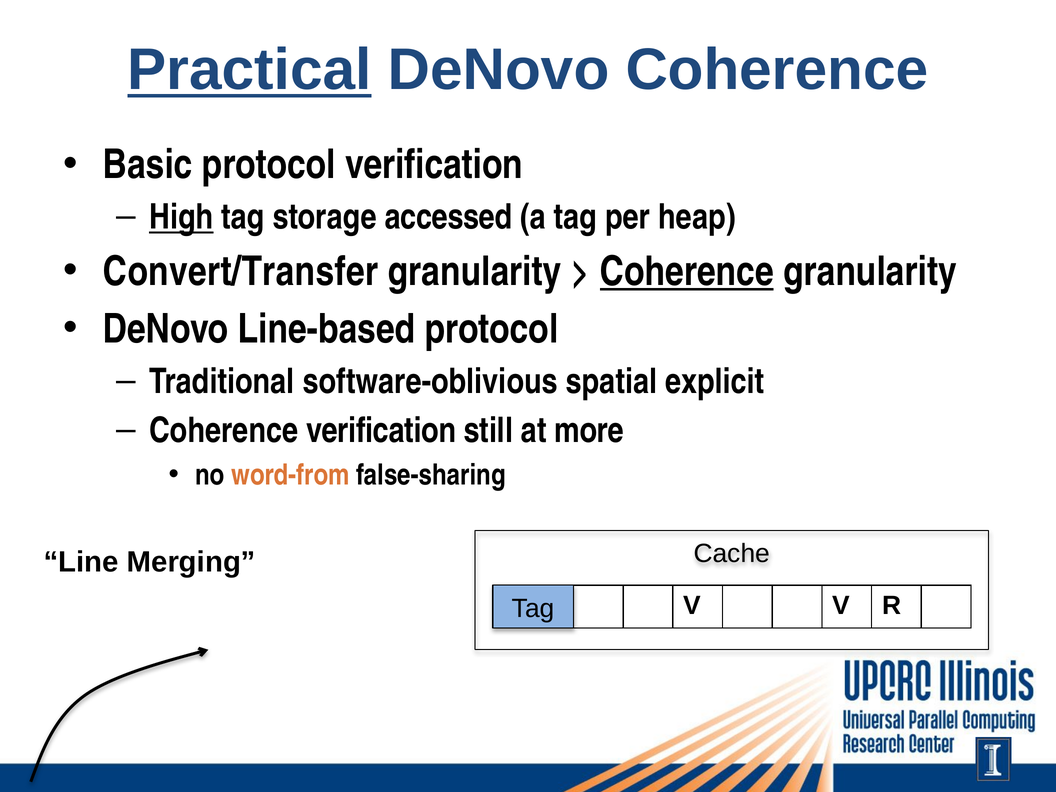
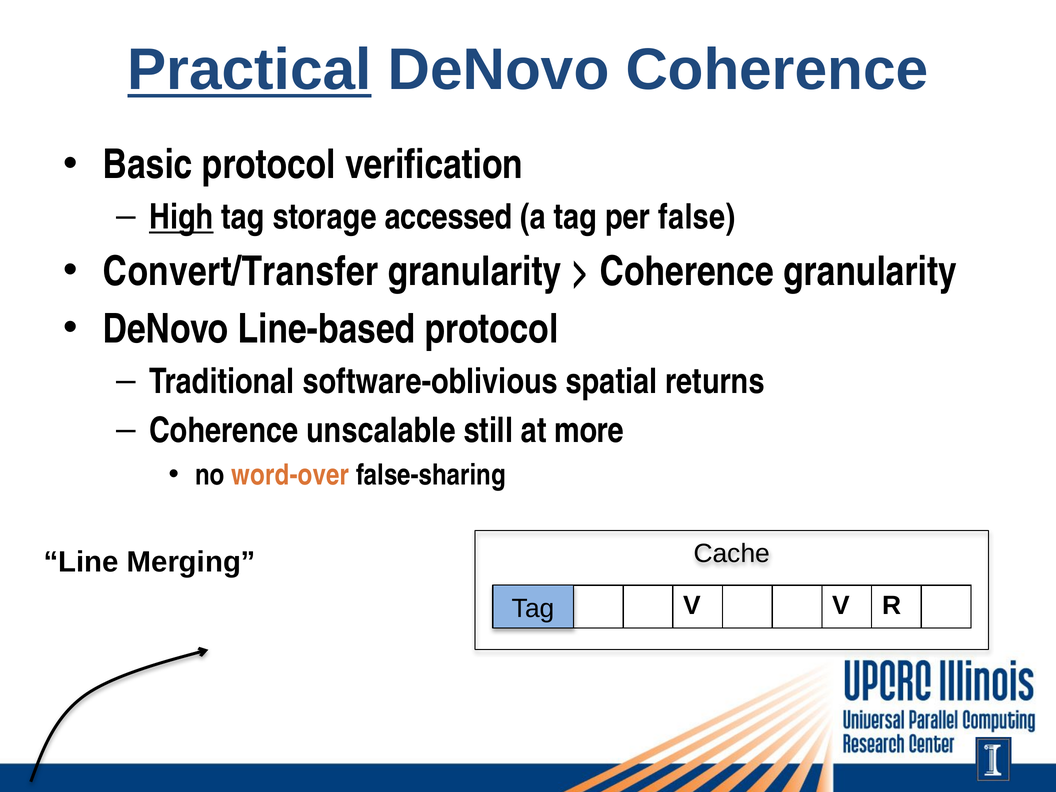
heap: heap -> false (697, 217)
Coherence underline: present -> none (687, 272)
explicit: explicit -> returns (715, 382)
Coherence verification: verification -> unscalable (381, 431)
word-from: word-from -> word-over (290, 475)
